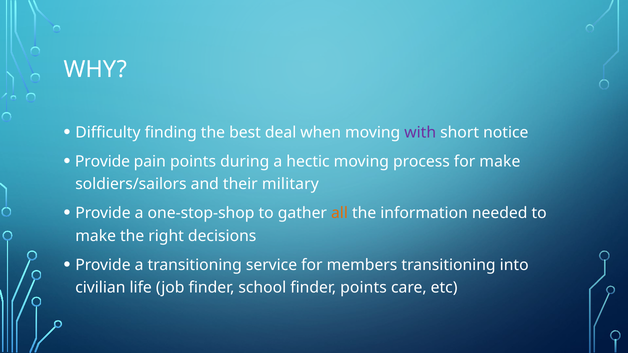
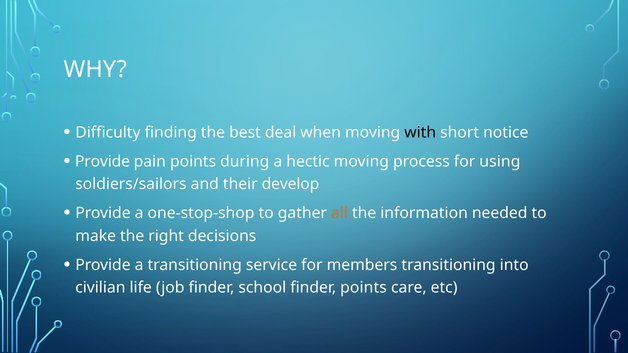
with colour: purple -> black (420, 133)
for make: make -> using (500, 162)
military: military -> develop (291, 184)
